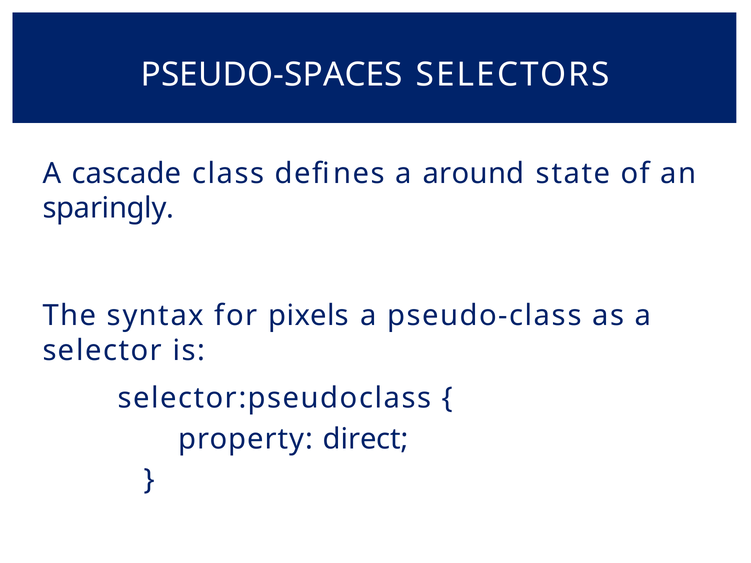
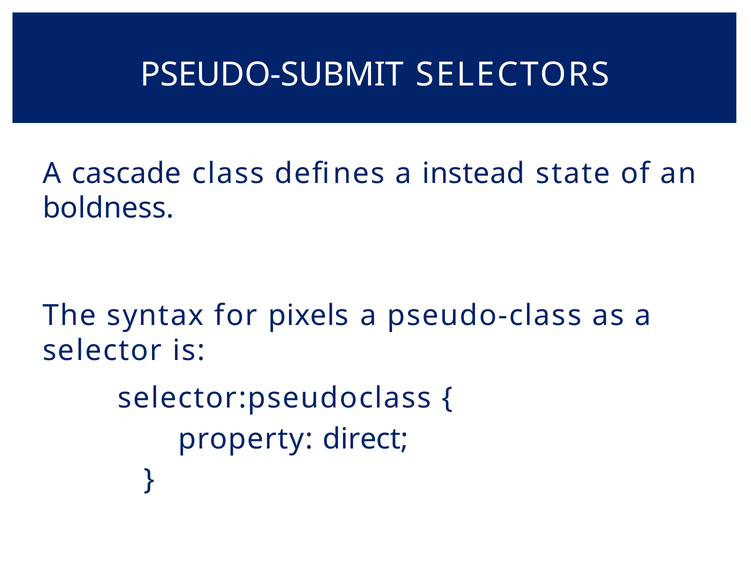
PSEUDO-SPACES: PSEUDO-SPACES -> PSEUDO-SUBMIT (272, 75)
around: around -> instead (474, 173)
sparingly: sparingly -> boldness (108, 208)
